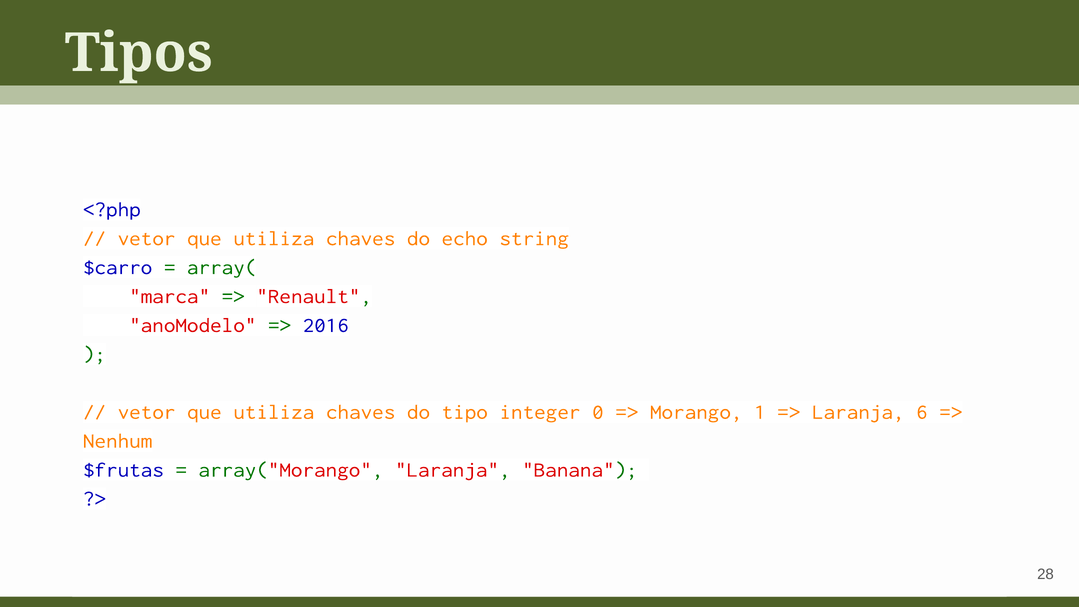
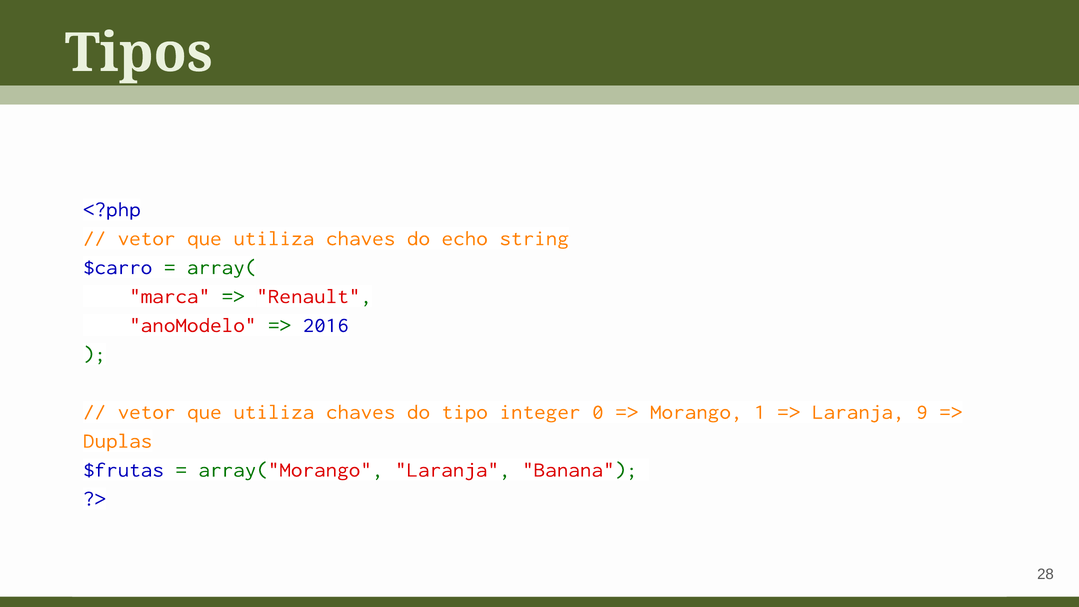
6: 6 -> 9 (922, 412)
Nenhum: Nenhum -> Duplas (118, 441)
